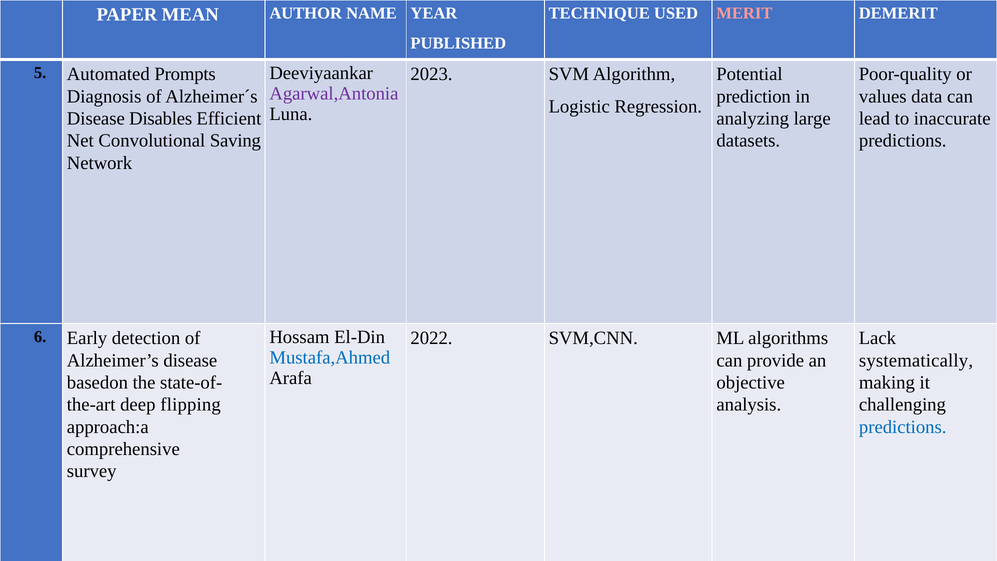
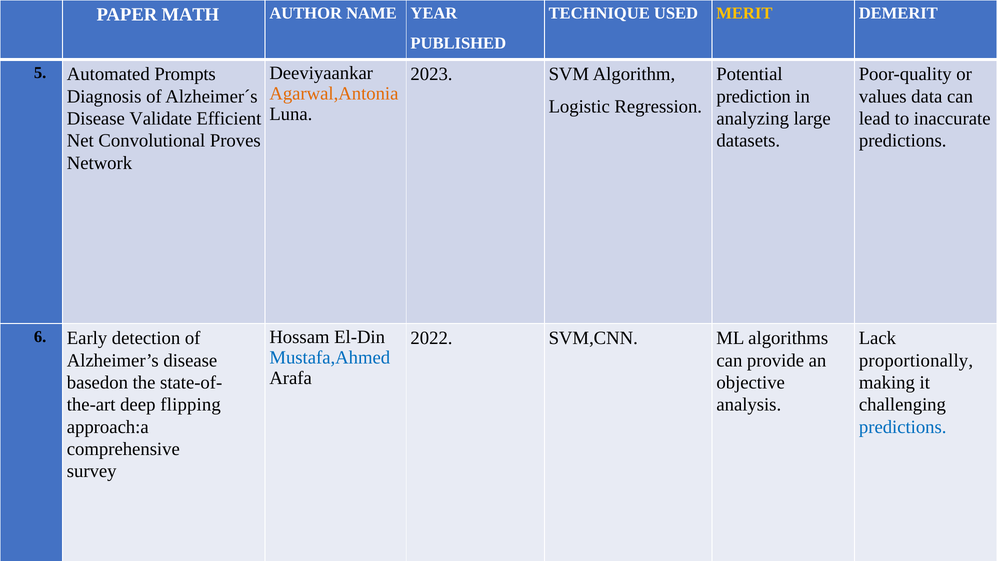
MERIT colour: pink -> yellow (744, 13)
MEAN: MEAN -> MATH (190, 15)
Agarwal,Antonia colour: purple -> orange (334, 94)
Disables: Disables -> Validate (161, 119)
Saving: Saving -> Proves (235, 141)
systematically: systematically -> proportionally (916, 360)
